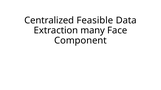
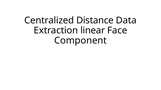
Feasible: Feasible -> Distance (95, 20)
many: many -> linear (93, 31)
